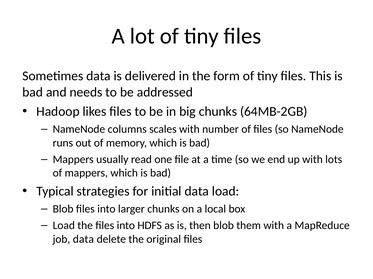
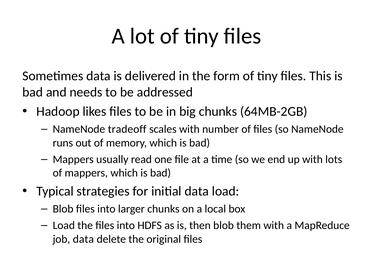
columns: columns -> tradeoff (127, 129)
